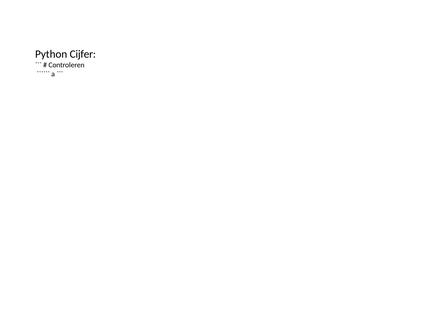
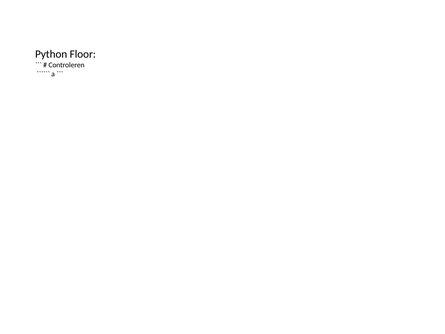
Cijfer: Cijfer -> Floor (83, 54)
